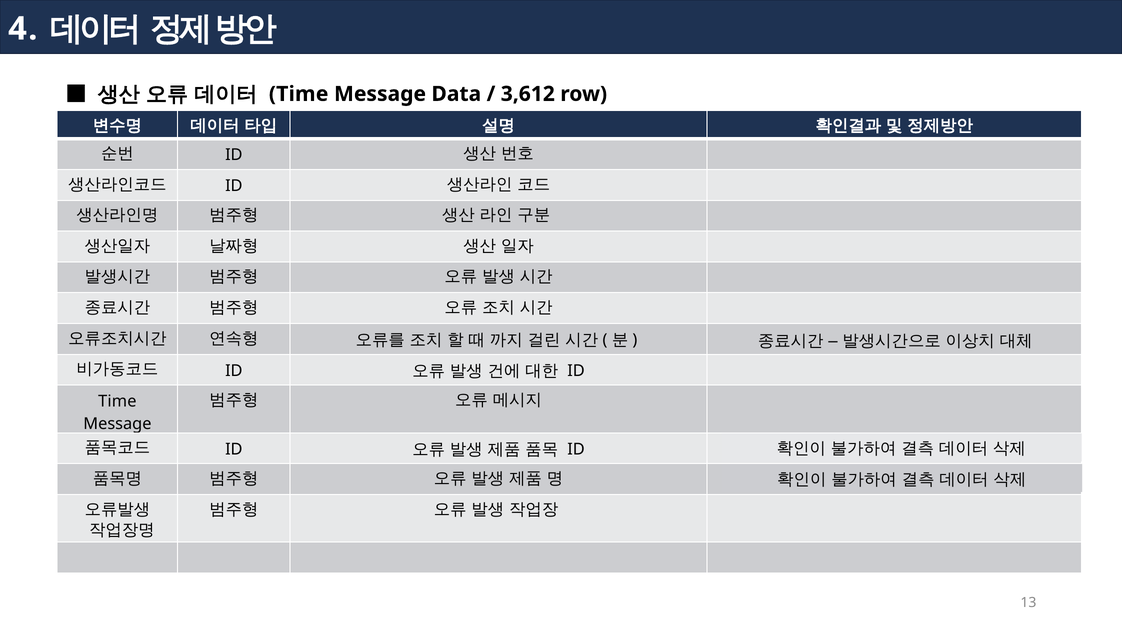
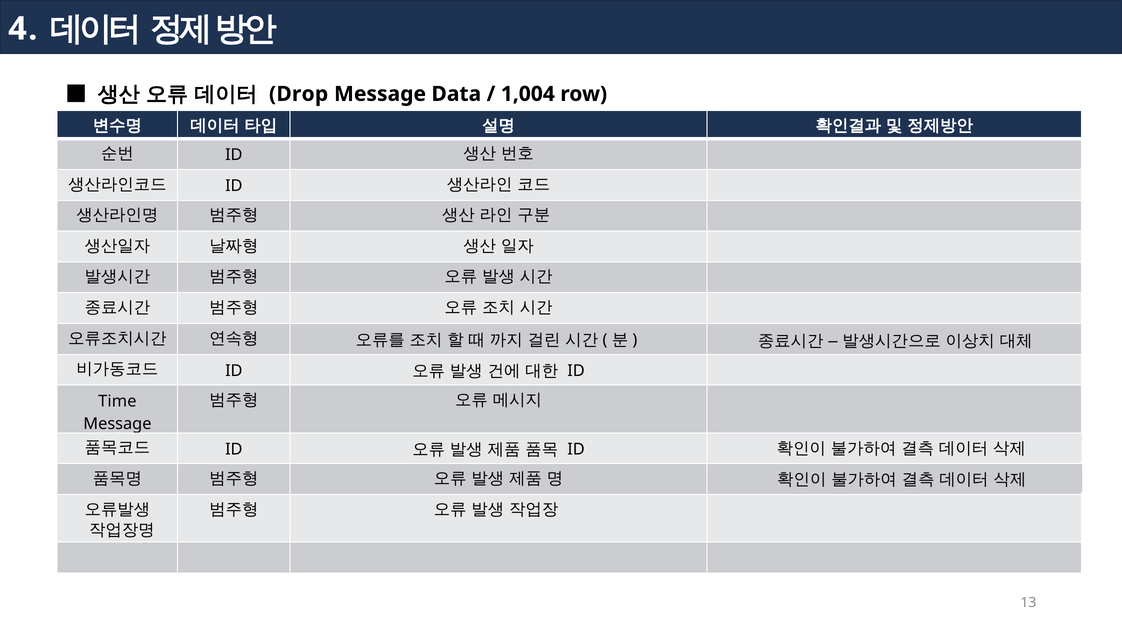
Time: Time -> Drop (299, 94)
3,612: 3,612 -> 1,004 (528, 94)
